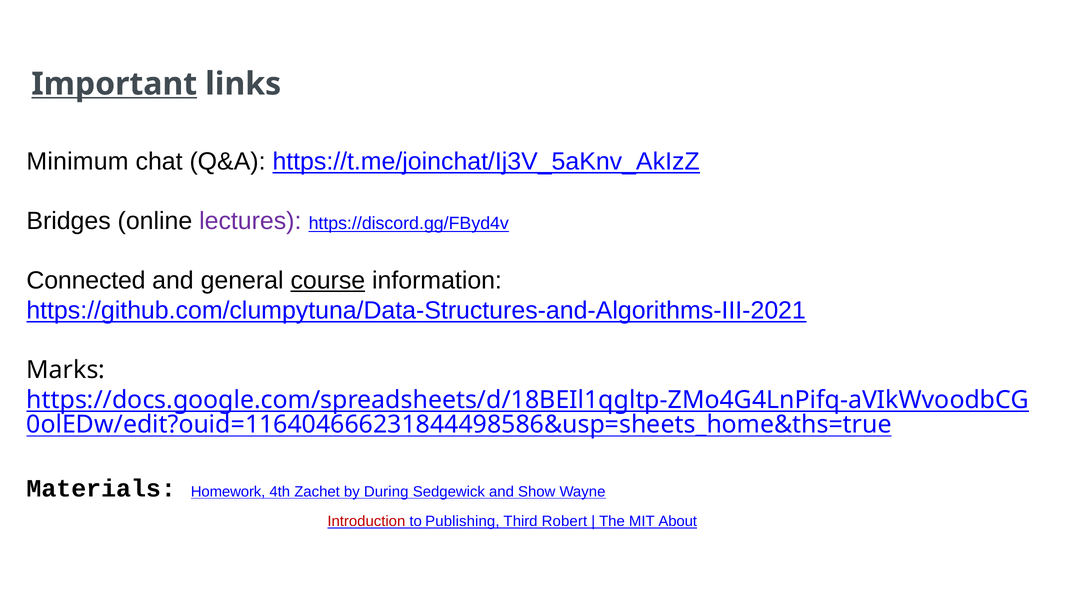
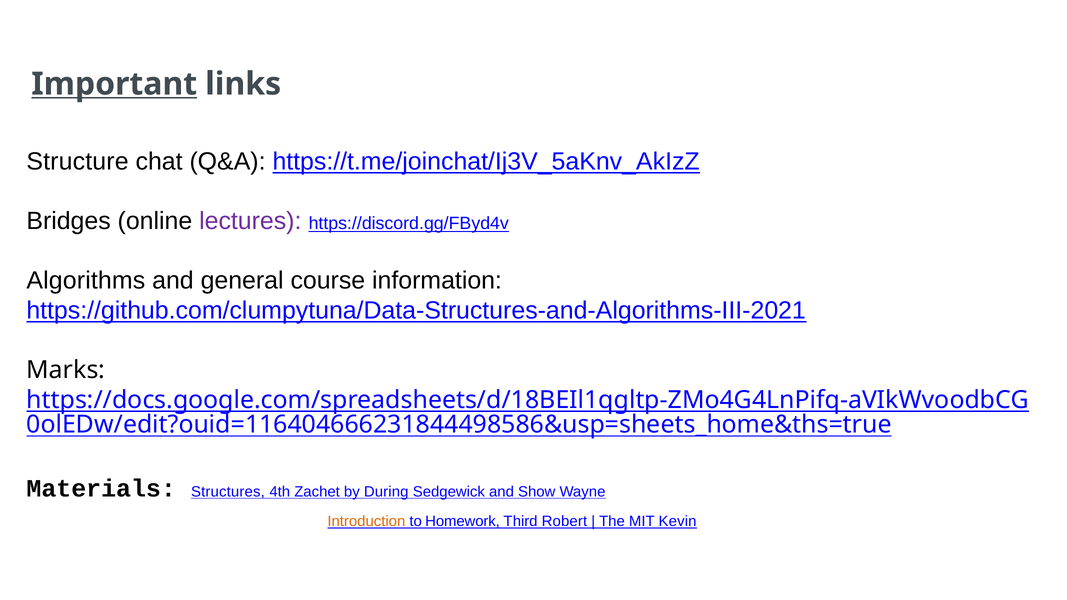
Minimum: Minimum -> Structure (78, 162)
Connected: Connected -> Algorithms (86, 281)
course underline: present -> none (328, 281)
Homework: Homework -> Structures (228, 492)
Introduction colour: red -> orange (366, 522)
Publishing: Publishing -> Homework (463, 522)
About: About -> Kevin (678, 522)
